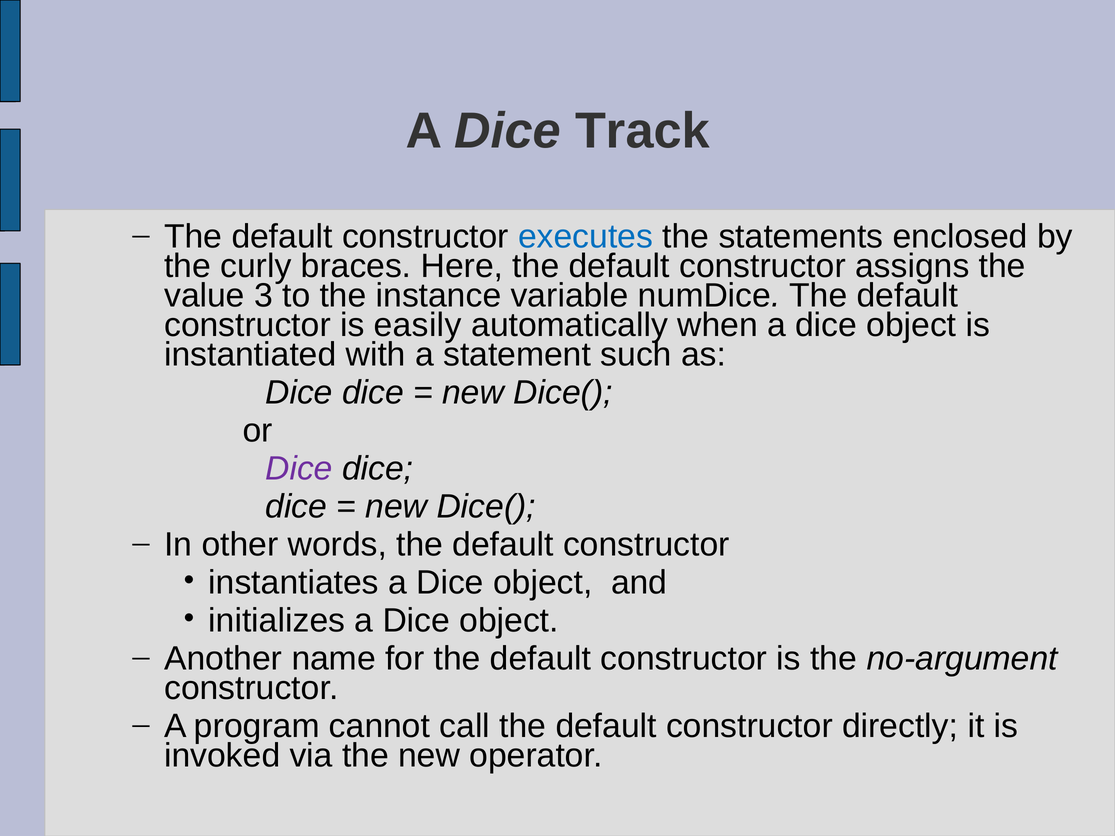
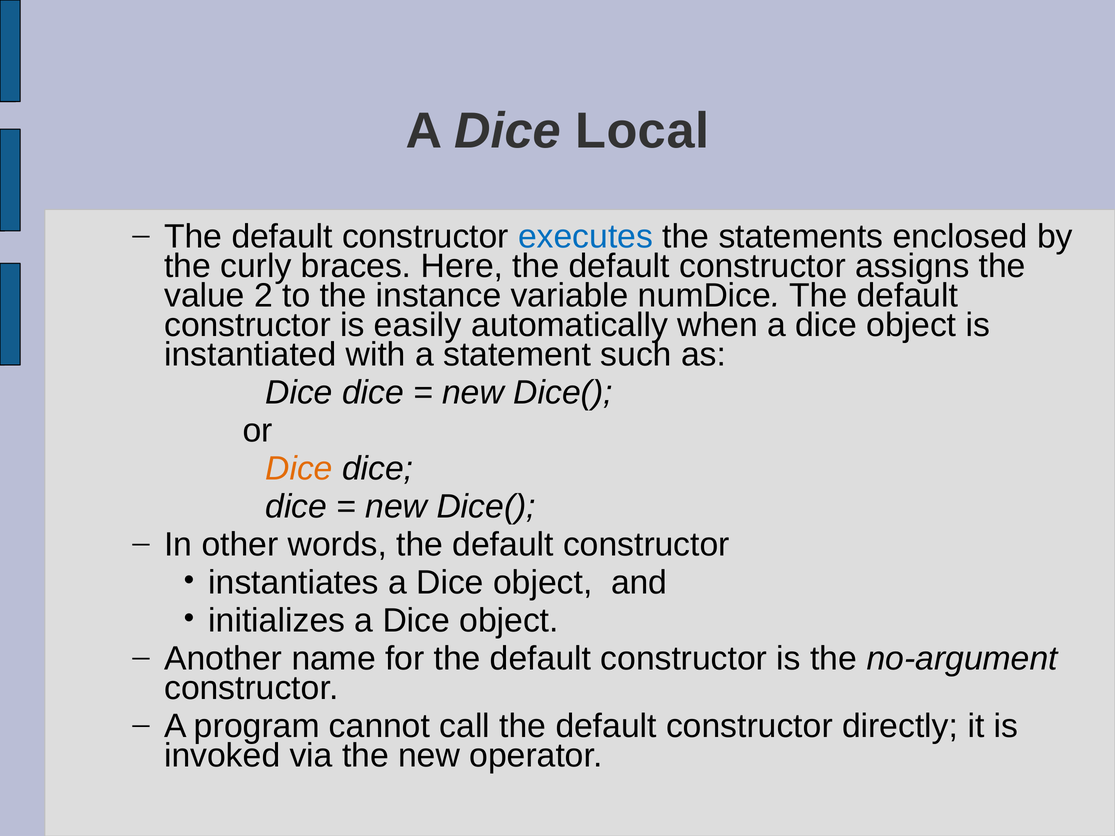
Track: Track -> Local (642, 131)
3: 3 -> 2 (263, 296)
Dice colour: purple -> orange (299, 469)
